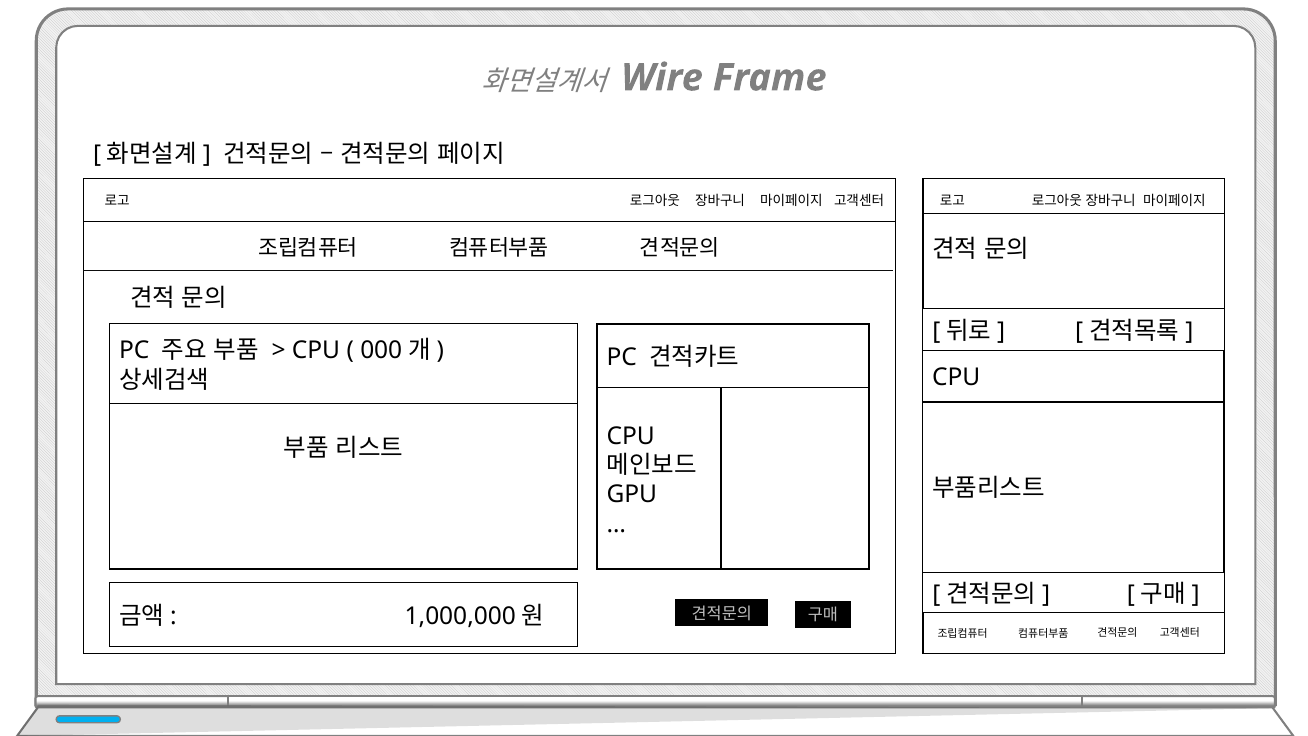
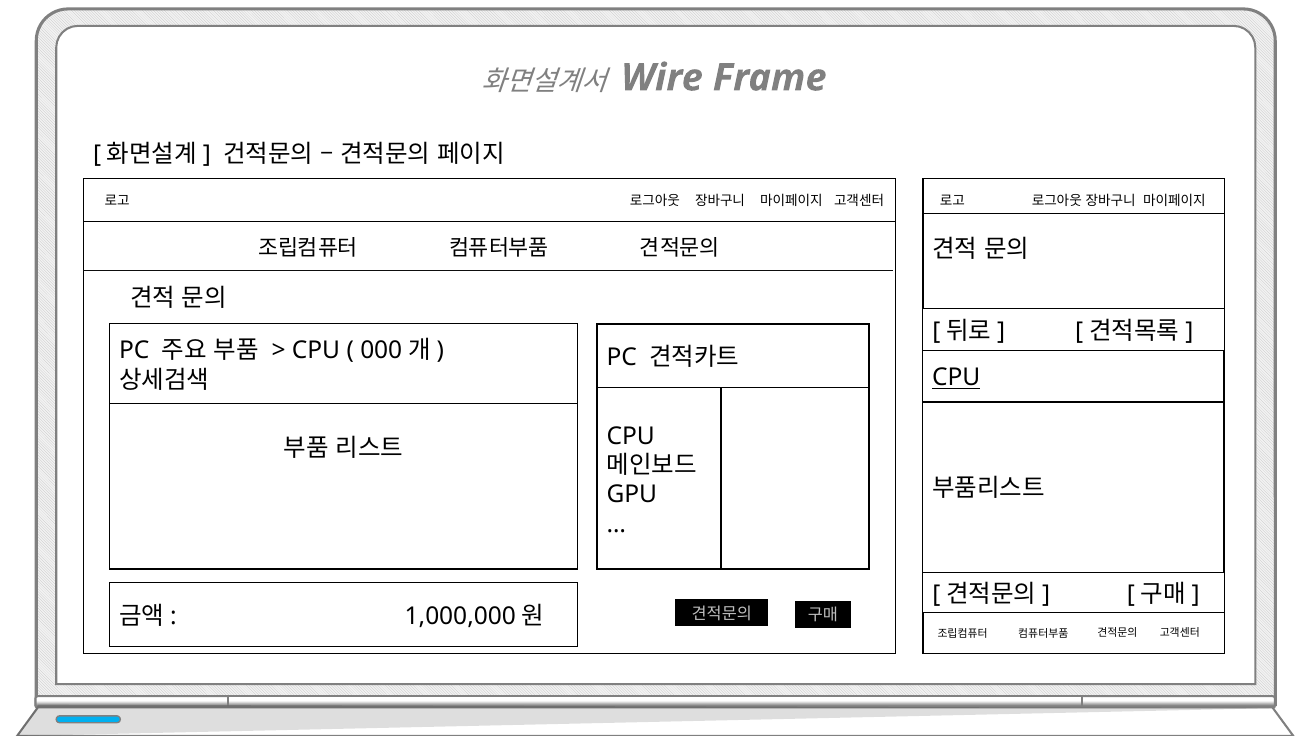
CPU underline: none -> present (956, 378)
